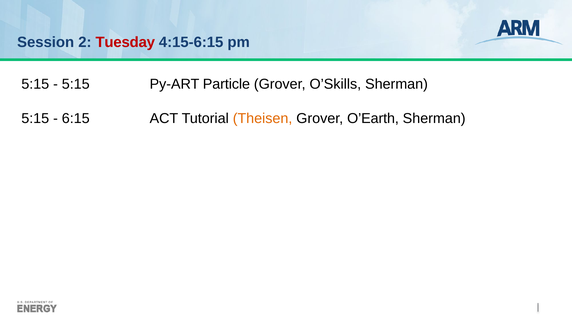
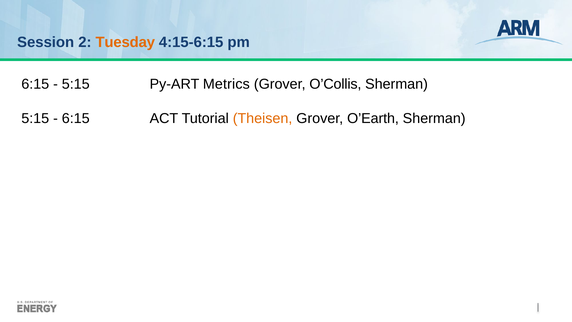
Tuesday colour: red -> orange (125, 42)
5:15: 5:15 -> 6:15 (35, 84)
Particle: Particle -> Metrics (226, 84)
O’Skills: O’Skills -> O’Collis (335, 84)
